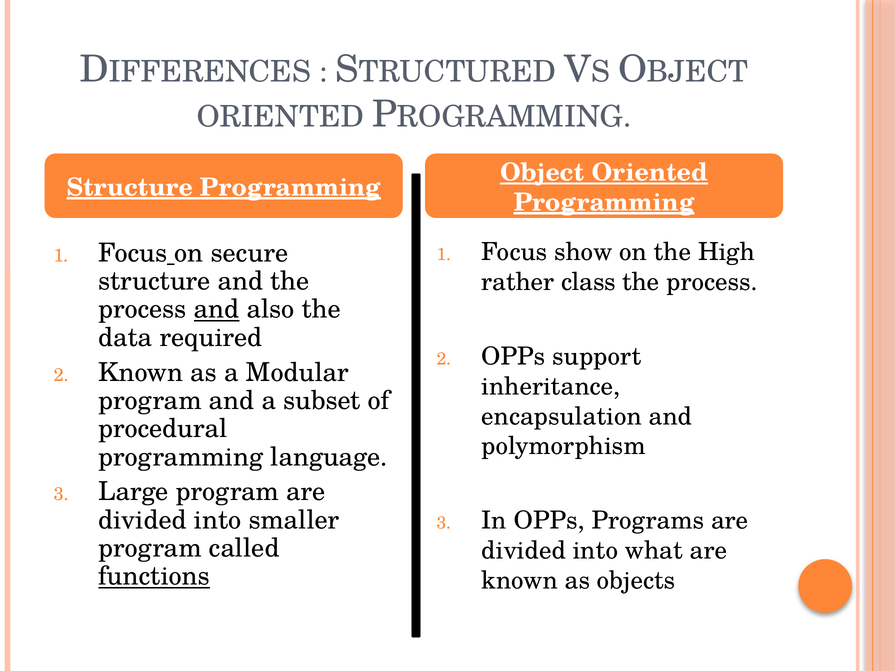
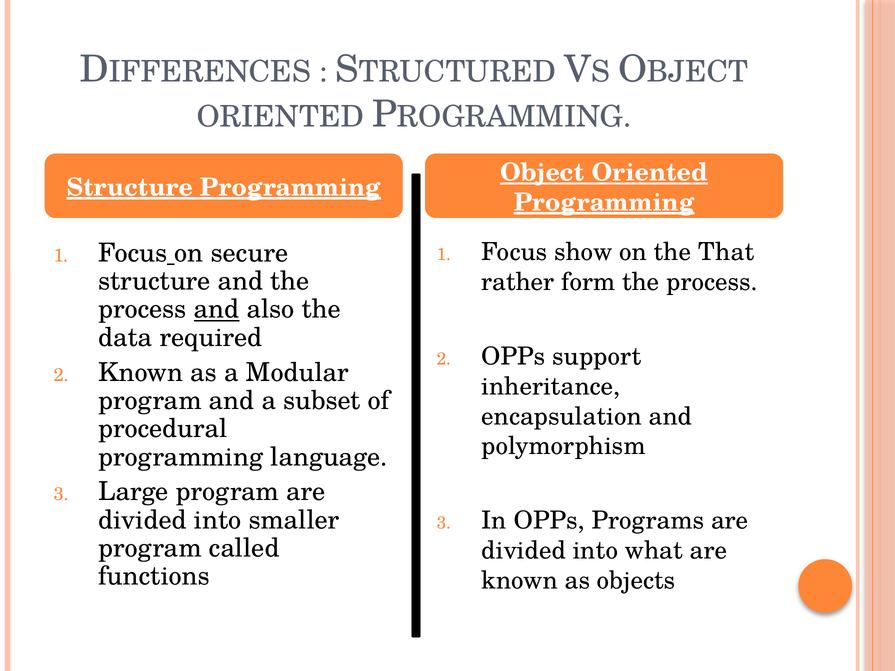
High: High -> That (726, 252)
class: class -> form (588, 282)
functions underline: present -> none (154, 577)
